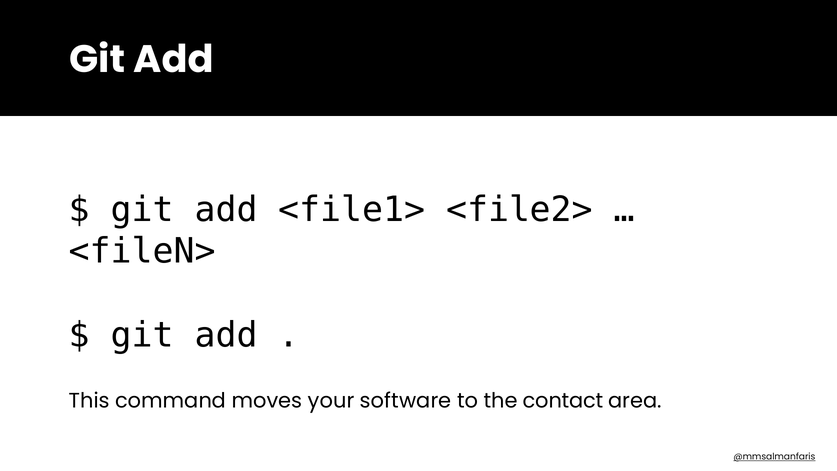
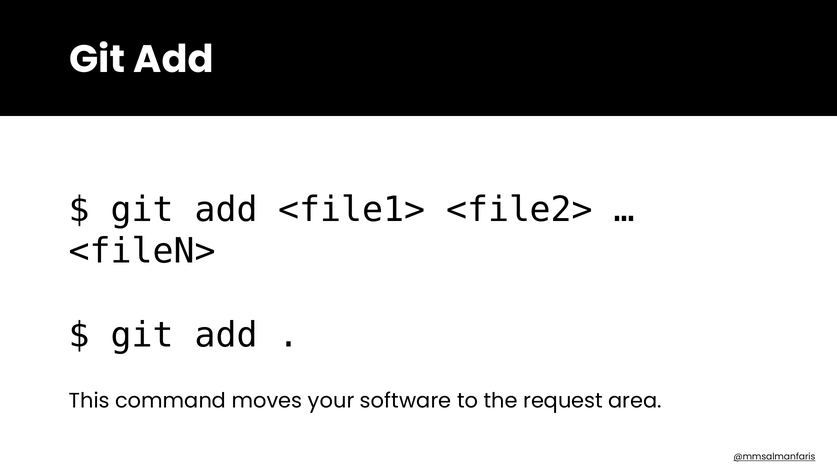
contact: contact -> request (563, 401)
